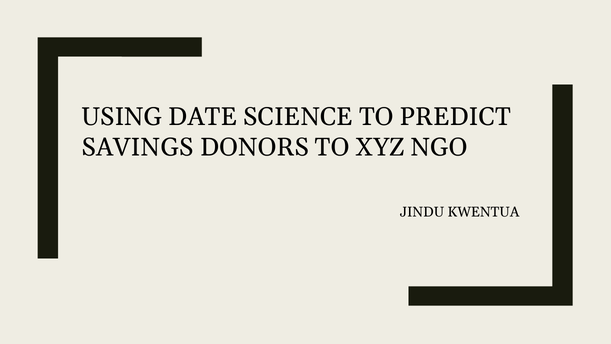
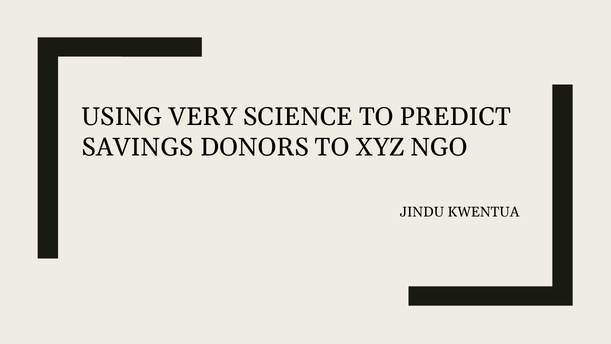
DATE: DATE -> VERY (203, 117)
